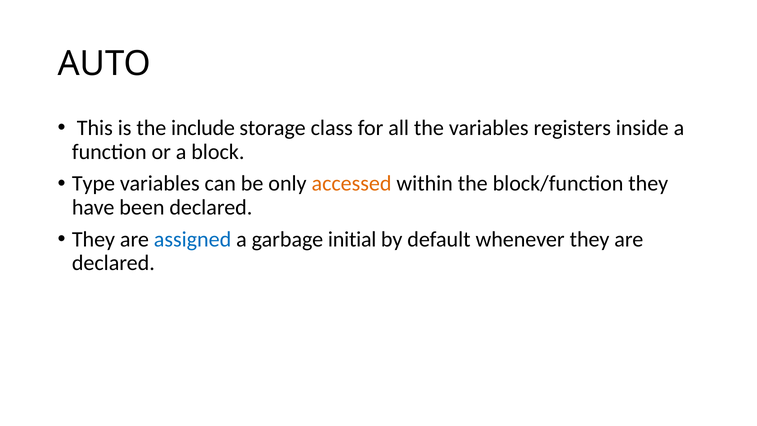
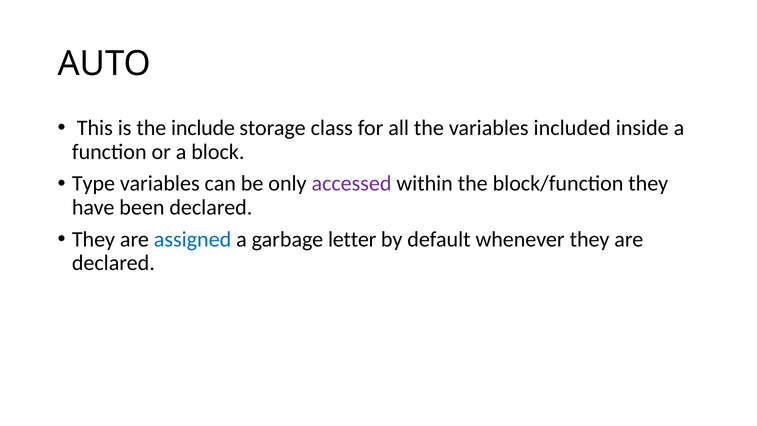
registers: registers -> included (572, 128)
accessed colour: orange -> purple (352, 184)
initial: initial -> letter (352, 239)
